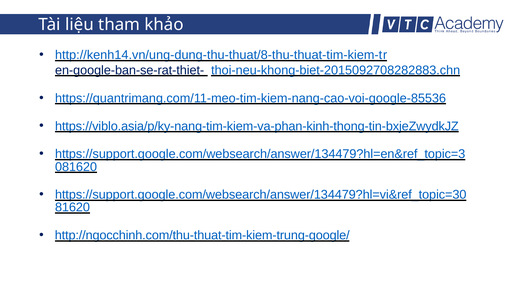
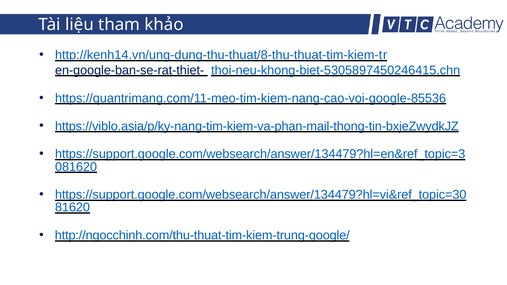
thoi-neu-khong-biet-2015092708282883.chn: thoi-neu-khong-biet-2015092708282883.chn -> thoi-neu-khong-biet-5305897450246415.chn (336, 70)
https://viblo.asia/p/ky-nang-tim-kiem-va-phan-kinh-thong-tin-bxjeZwydkJZ: https://viblo.asia/p/ky-nang-tim-kiem-va-phan-kinh-thong-tin-bxjeZwydkJZ -> https://viblo.asia/p/ky-nang-tim-kiem-va-phan-mail-thong-tin-bxjeZwydkJZ (257, 126)
